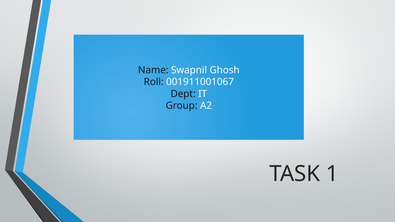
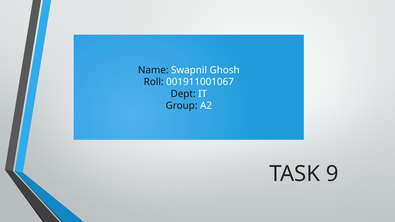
1: 1 -> 9 (332, 174)
